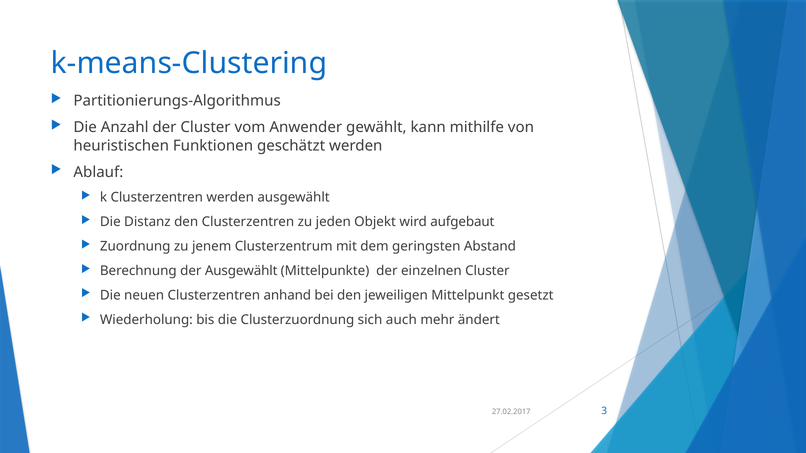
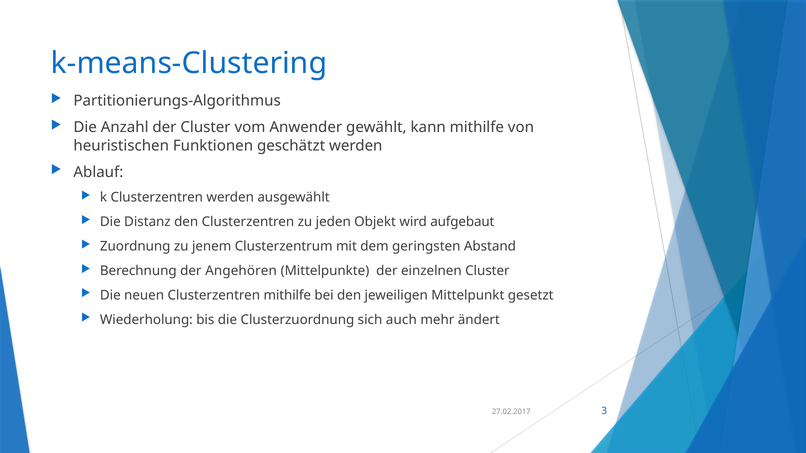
der Ausgewählt: Ausgewählt -> Angehören (241, 271)
Clusterzentren anhand: anhand -> mithilfe (287, 296)
